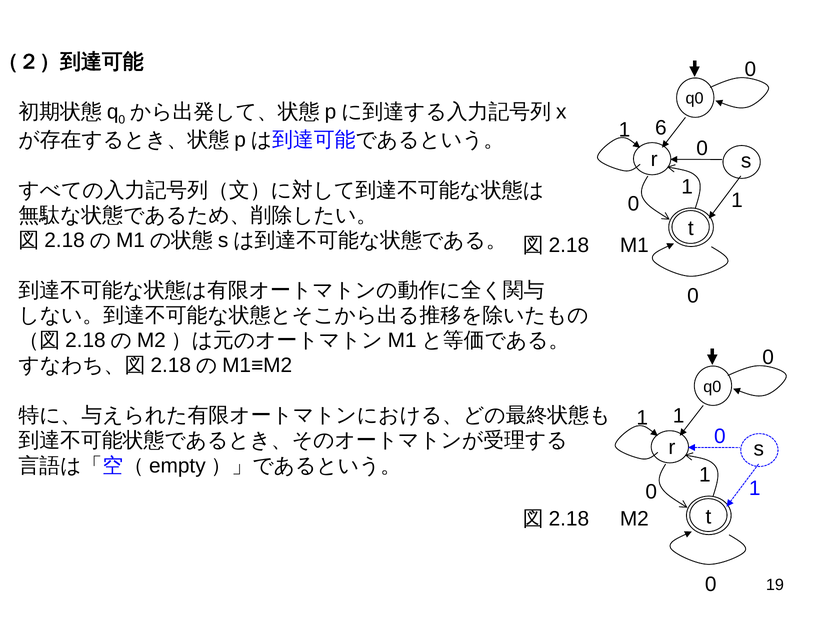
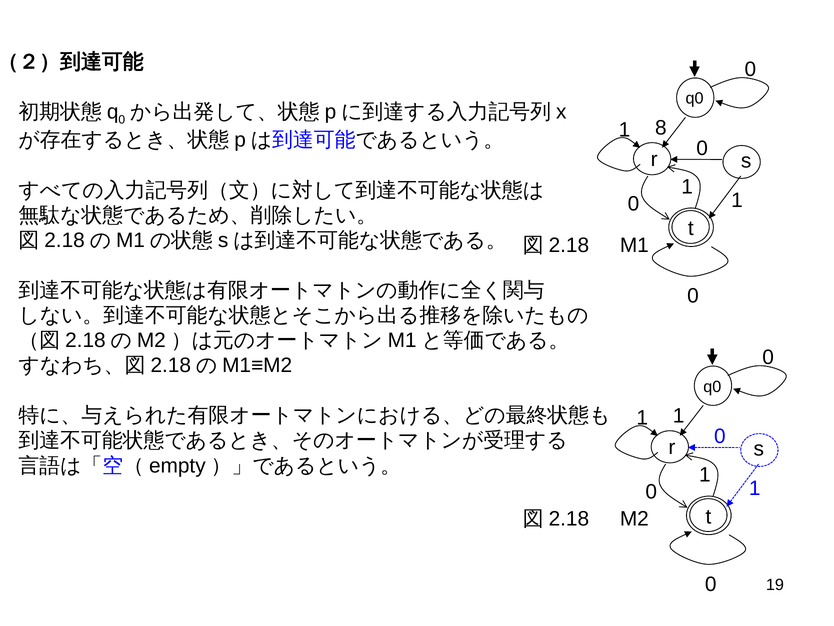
6: 6 -> 8 (661, 128)
